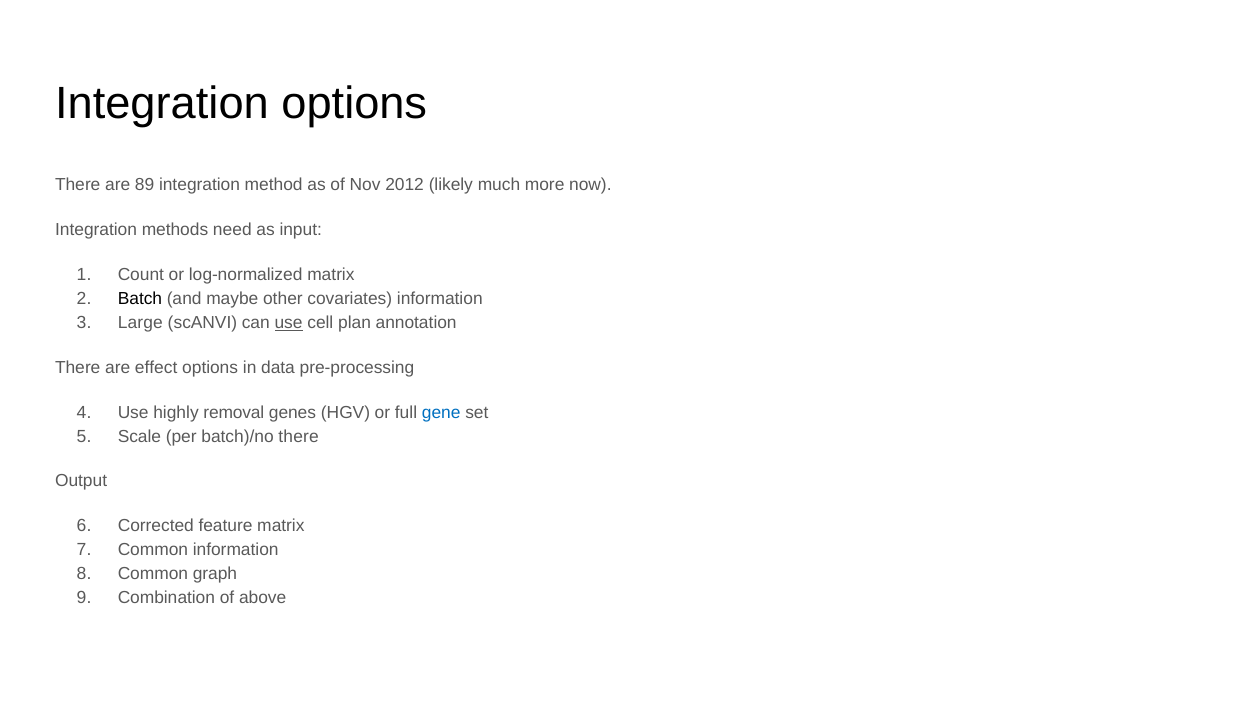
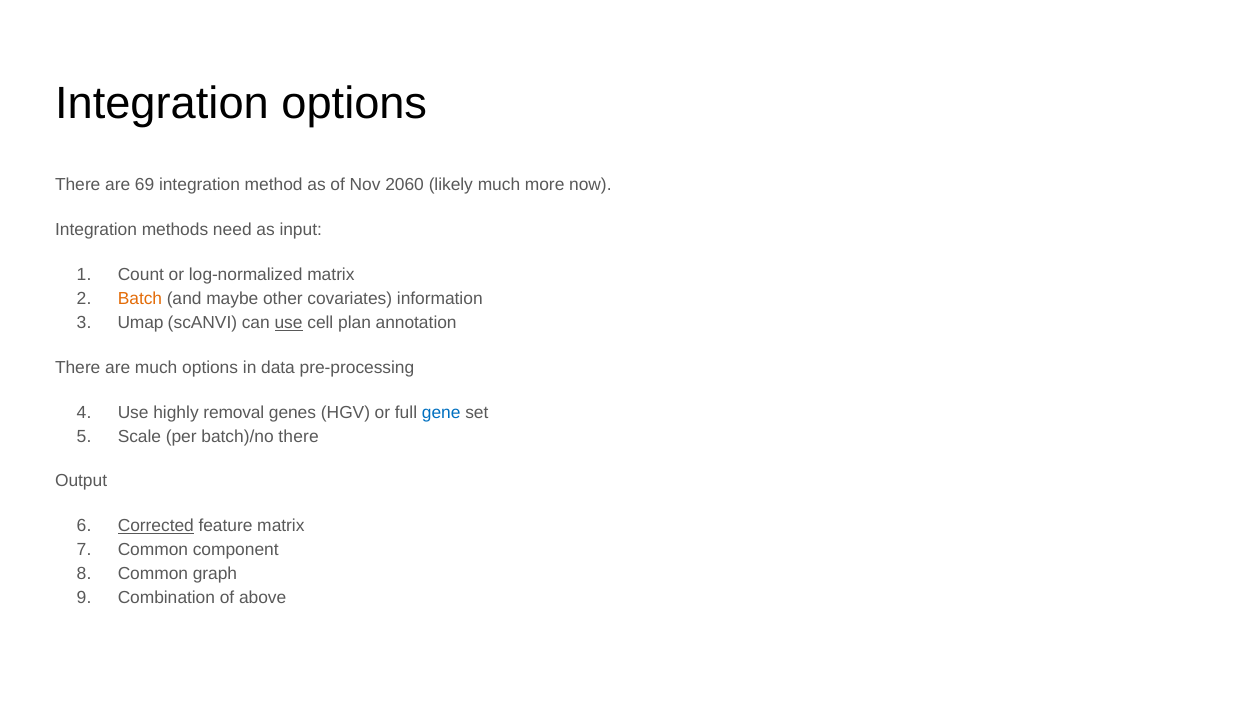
89: 89 -> 69 (145, 185)
2012: 2012 -> 2060 (405, 185)
Batch colour: black -> orange (140, 299)
Large: Large -> Umap (140, 323)
are effect: effect -> much (156, 368)
Corrected underline: none -> present (156, 526)
Common information: information -> component (236, 550)
